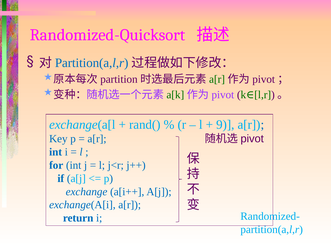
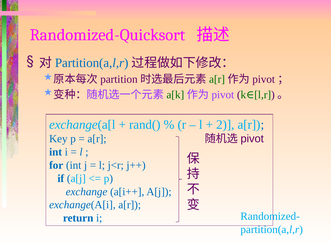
9: 9 -> 2 (225, 125)
